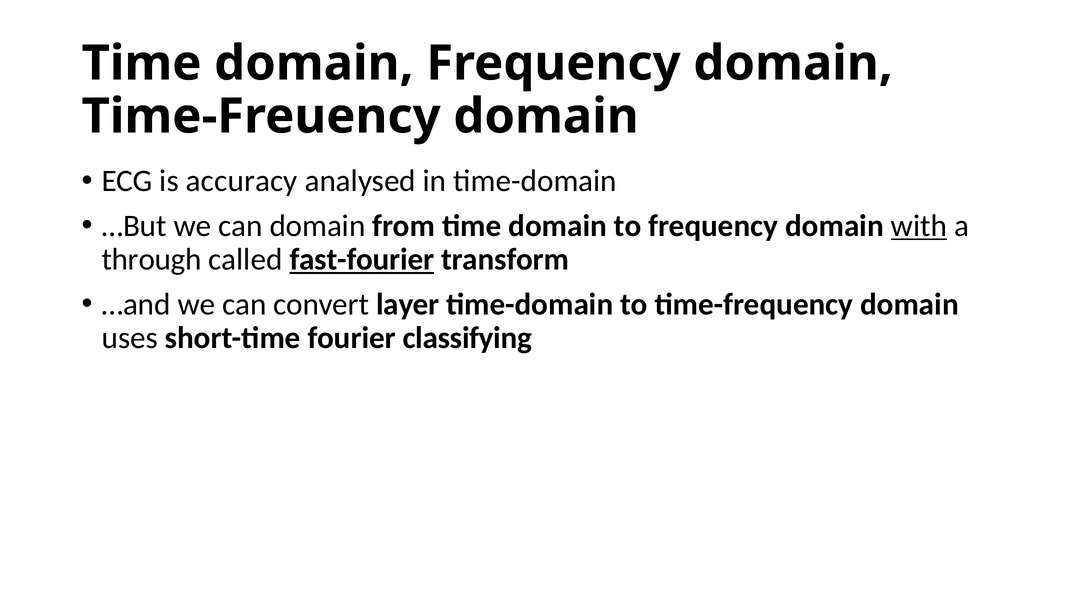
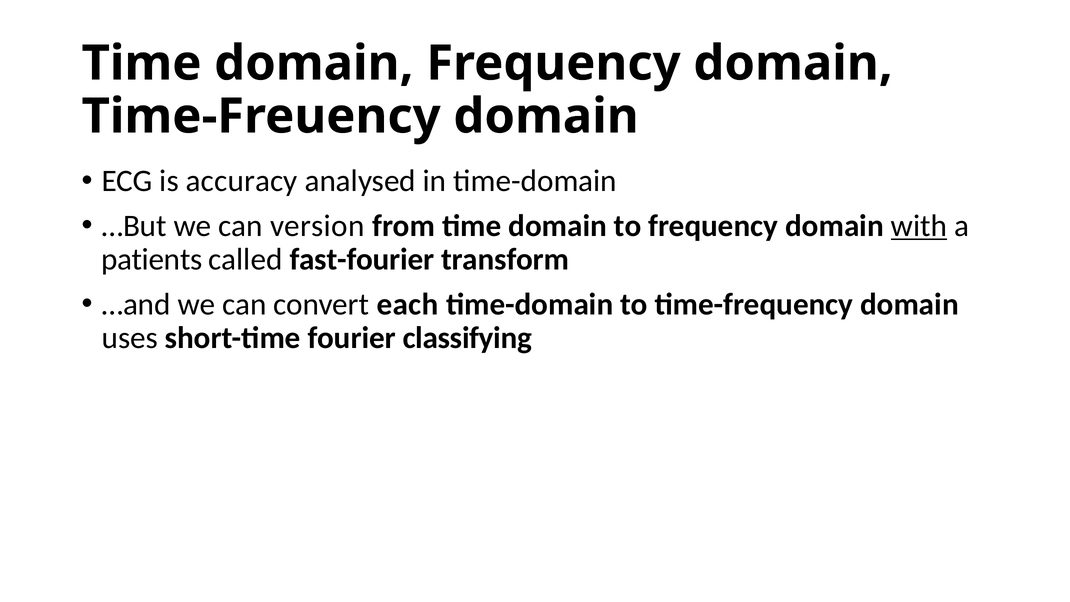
can domain: domain -> version (317, 226)
through: through -> patients (152, 259)
fast-fourier underline: present -> none (362, 259)
layer: layer -> each (407, 304)
